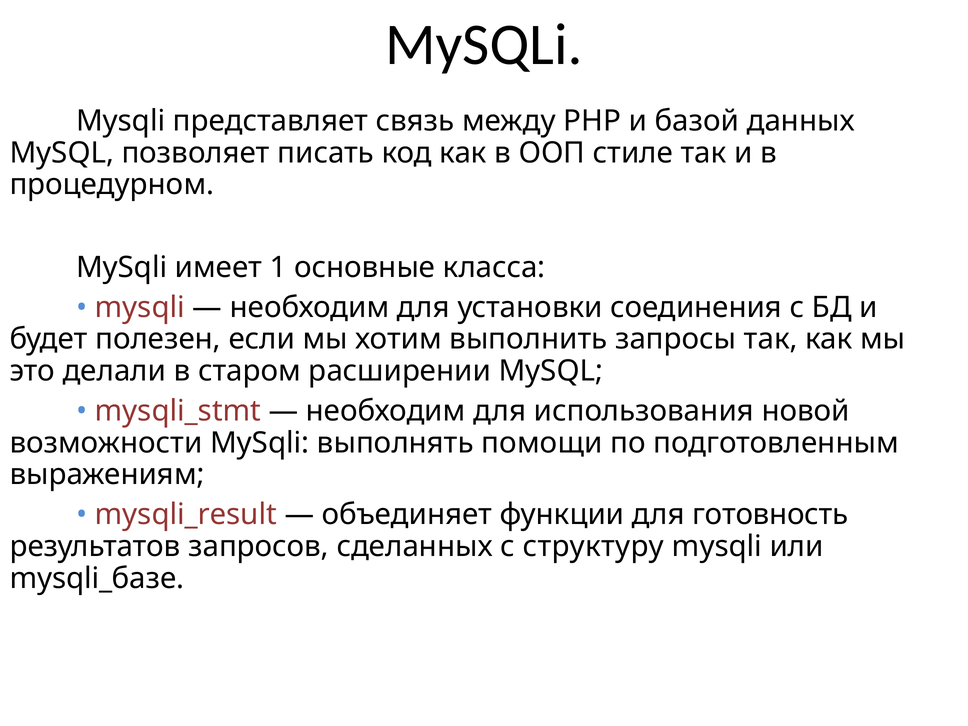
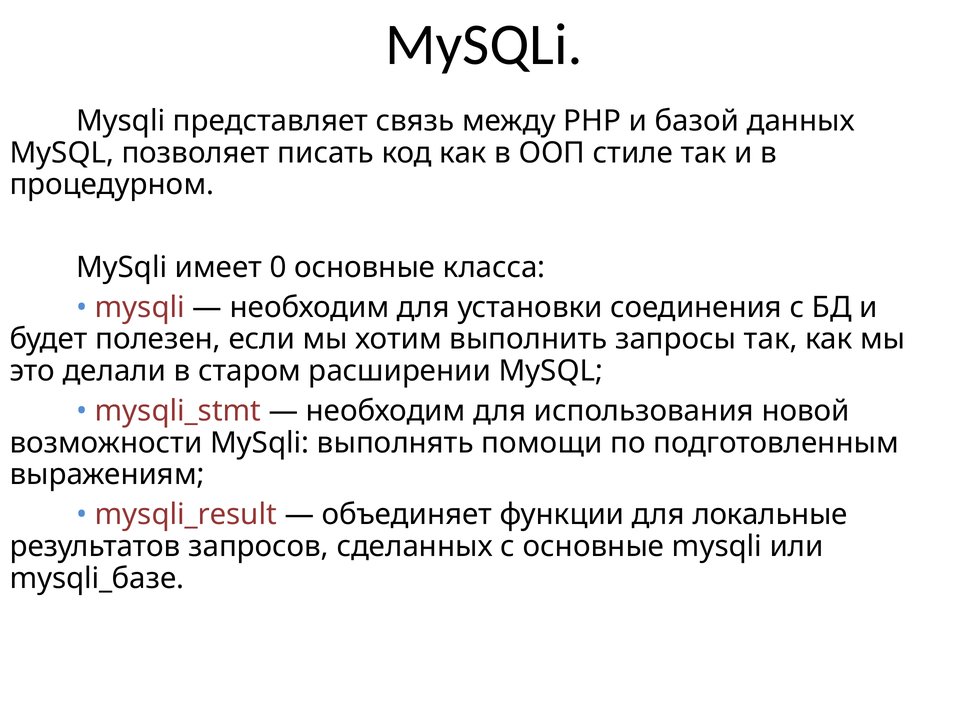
1: 1 -> 0 (278, 268)
готовность: готовность -> локальные (770, 514)
с структуру: структуру -> основные (593, 546)
